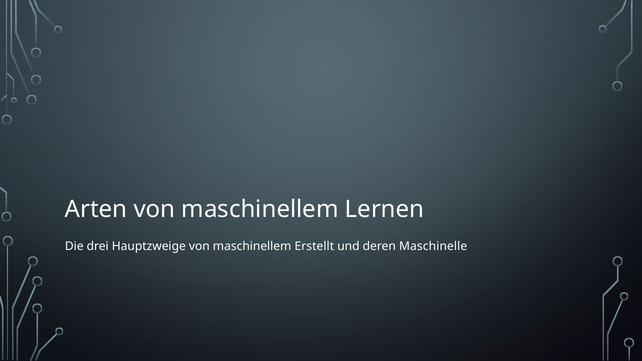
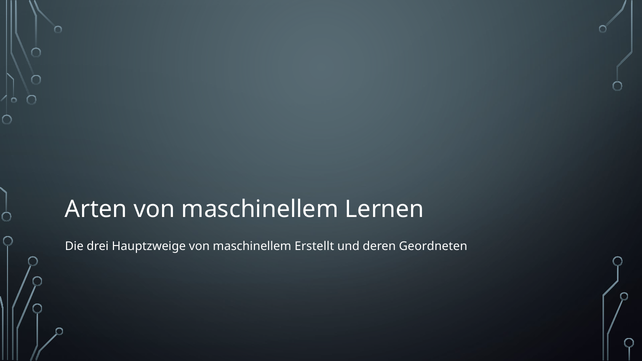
Maschinelle: Maschinelle -> Geordneten (433, 246)
